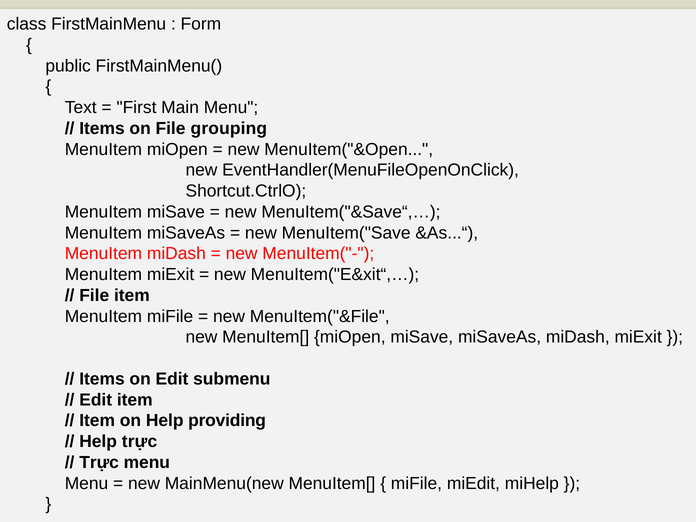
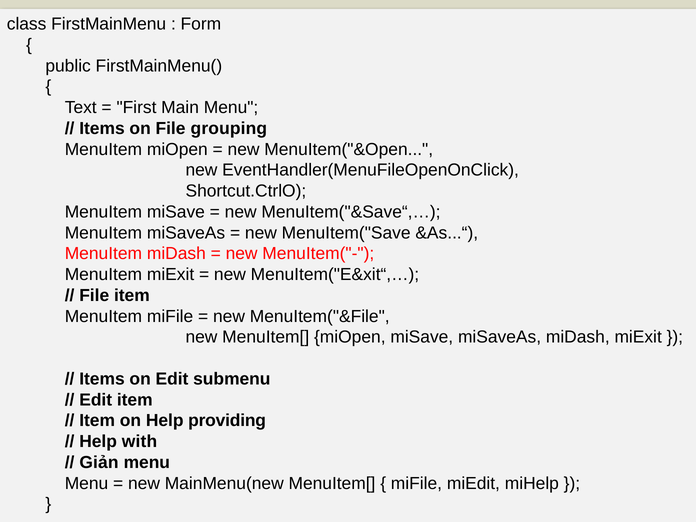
Help trực: trực -> with (140, 442)
Trực: Trực -> Giản (99, 462)
